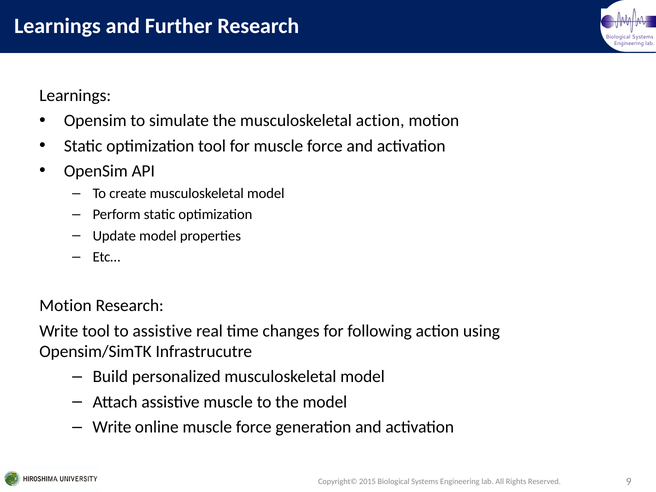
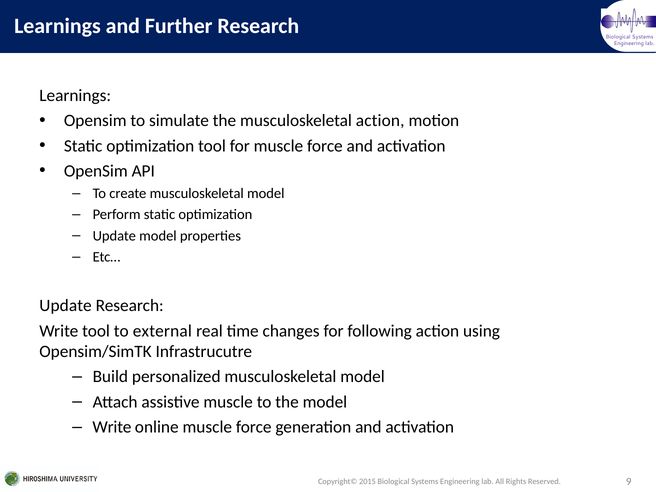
Motion: Motion -> Update (66, 306)
to assistive: assistive -> external (162, 331)
